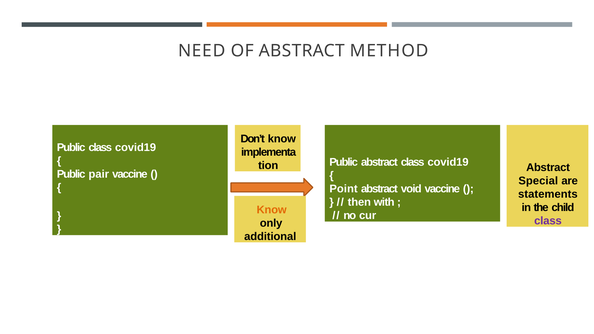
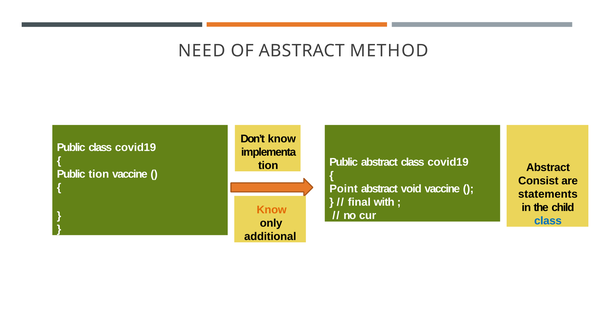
Public pair: pair -> tion (99, 174)
Special: Special -> Consist (538, 181)
then: then -> final (359, 202)
class colour: purple -> blue (548, 221)
